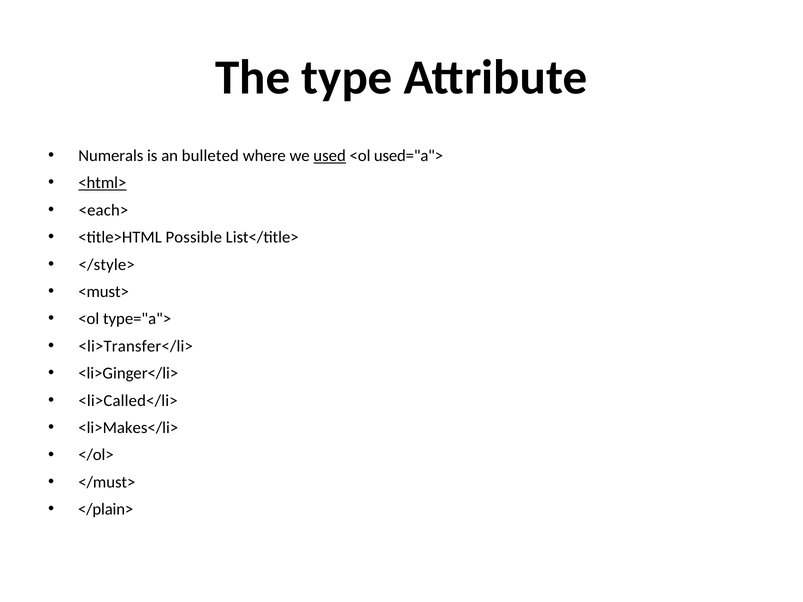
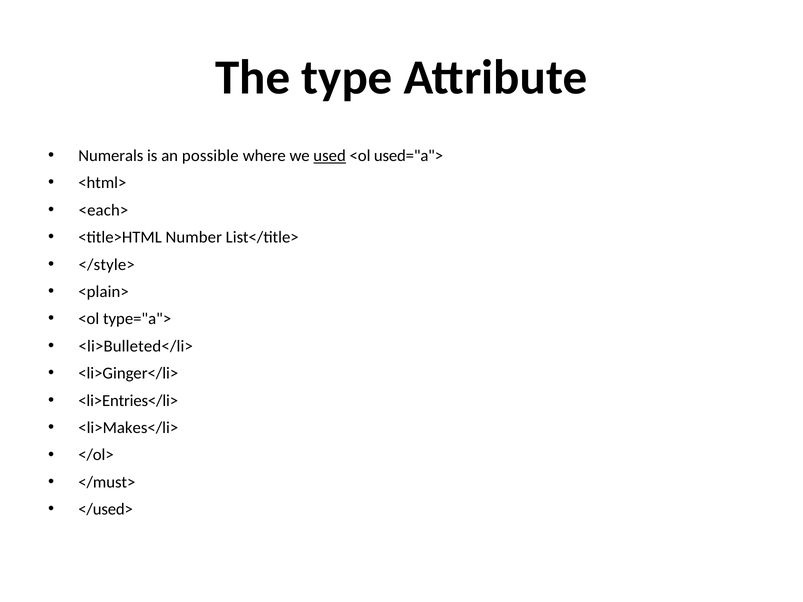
bulleted: bulleted -> possible (210, 156)
<html> underline: present -> none (102, 183)
Possible: Possible -> Number (194, 237)
<must>: <must> -> <plain> (104, 292)
<li>Transfer</li>: <li>Transfer</li> -> <li>Bulleted</li> (136, 346)
<li>Called</li>: <li>Called</li> -> <li>Entries</li> (128, 401)
</plain>: </plain> -> </used> (106, 510)
